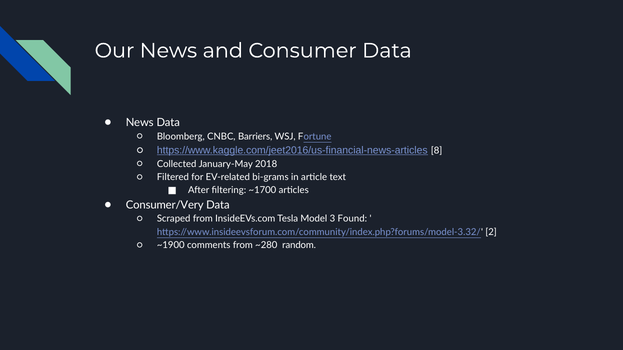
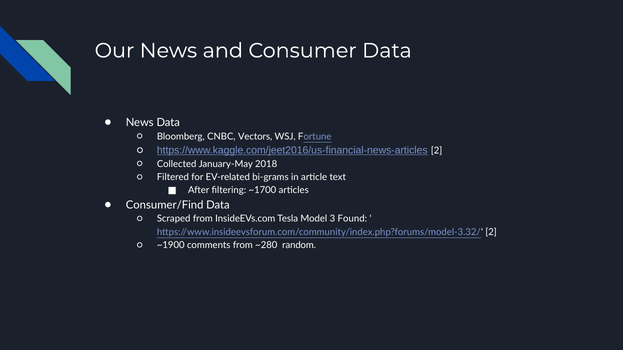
Barriers: Barriers -> Vectors (255, 137)
https://www.kaggle.com/jeet2016/us-financial-news-articles 8: 8 -> 2 (437, 151)
Consumer/Very: Consumer/Very -> Consumer/Find (165, 205)
